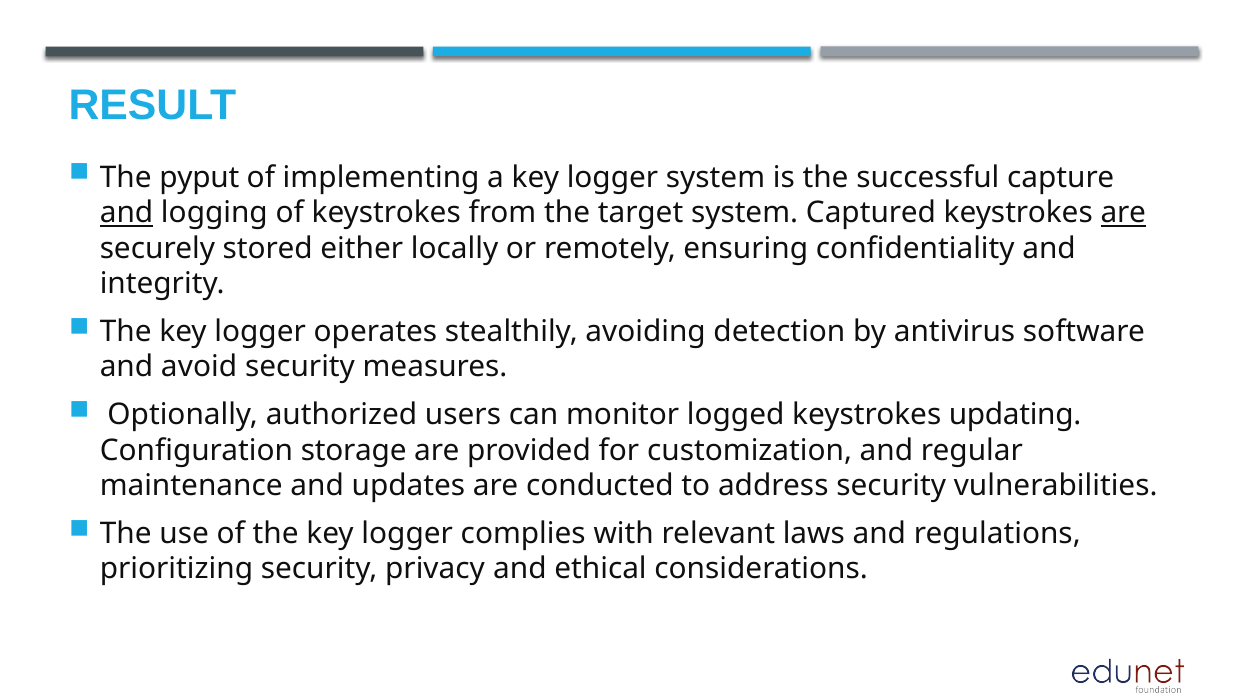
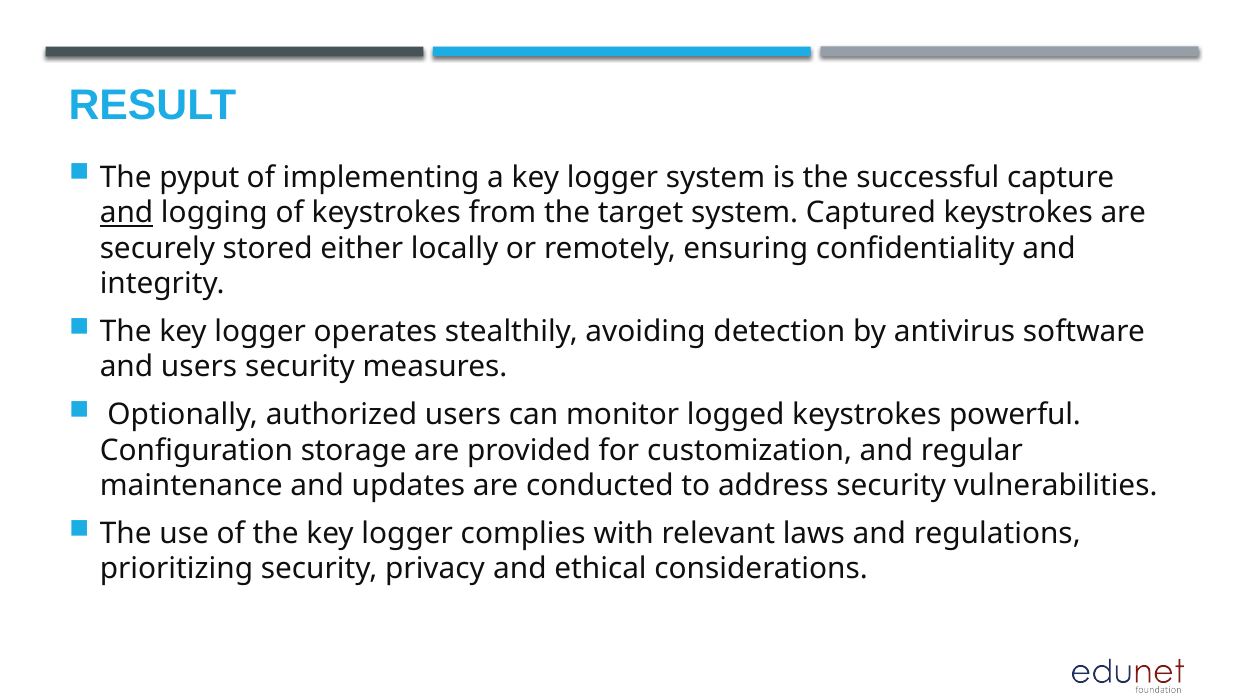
are underline: present -> none (1123, 213)
and avoid: avoid -> users (199, 367)
updating: updating -> powerful (1015, 415)
